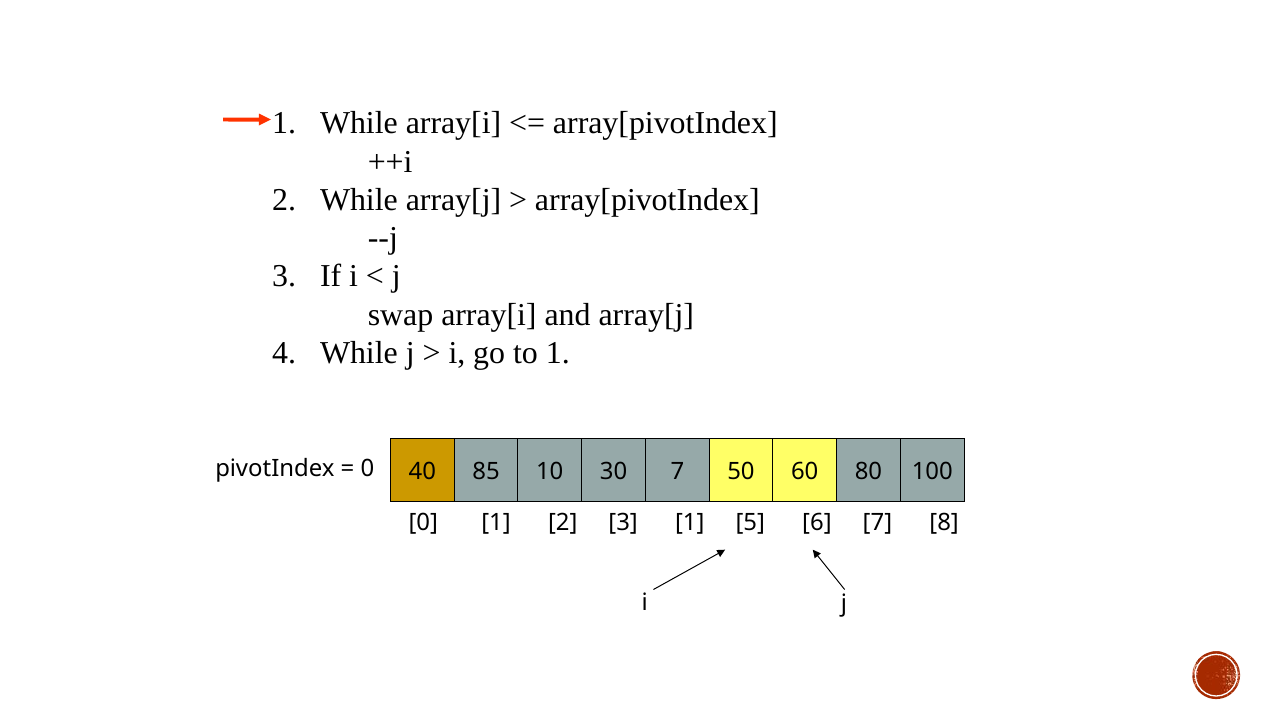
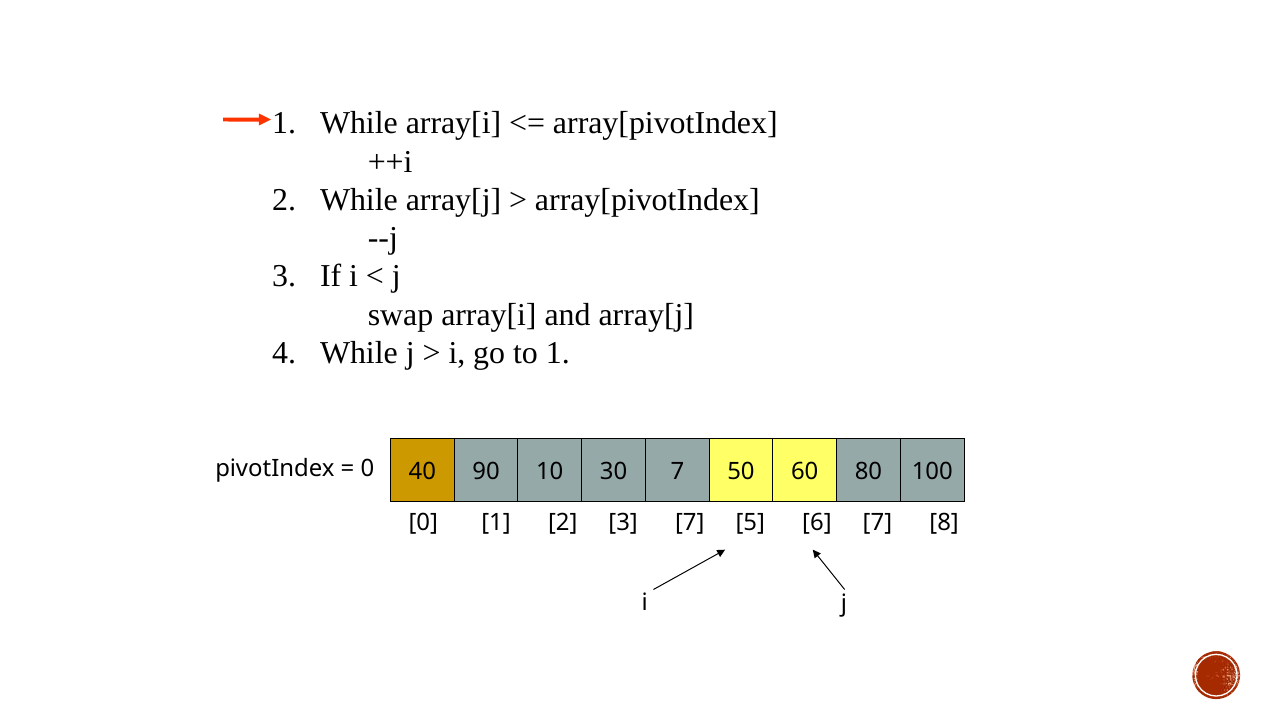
85: 85 -> 90 (486, 472)
3 1: 1 -> 7 (690, 523)
